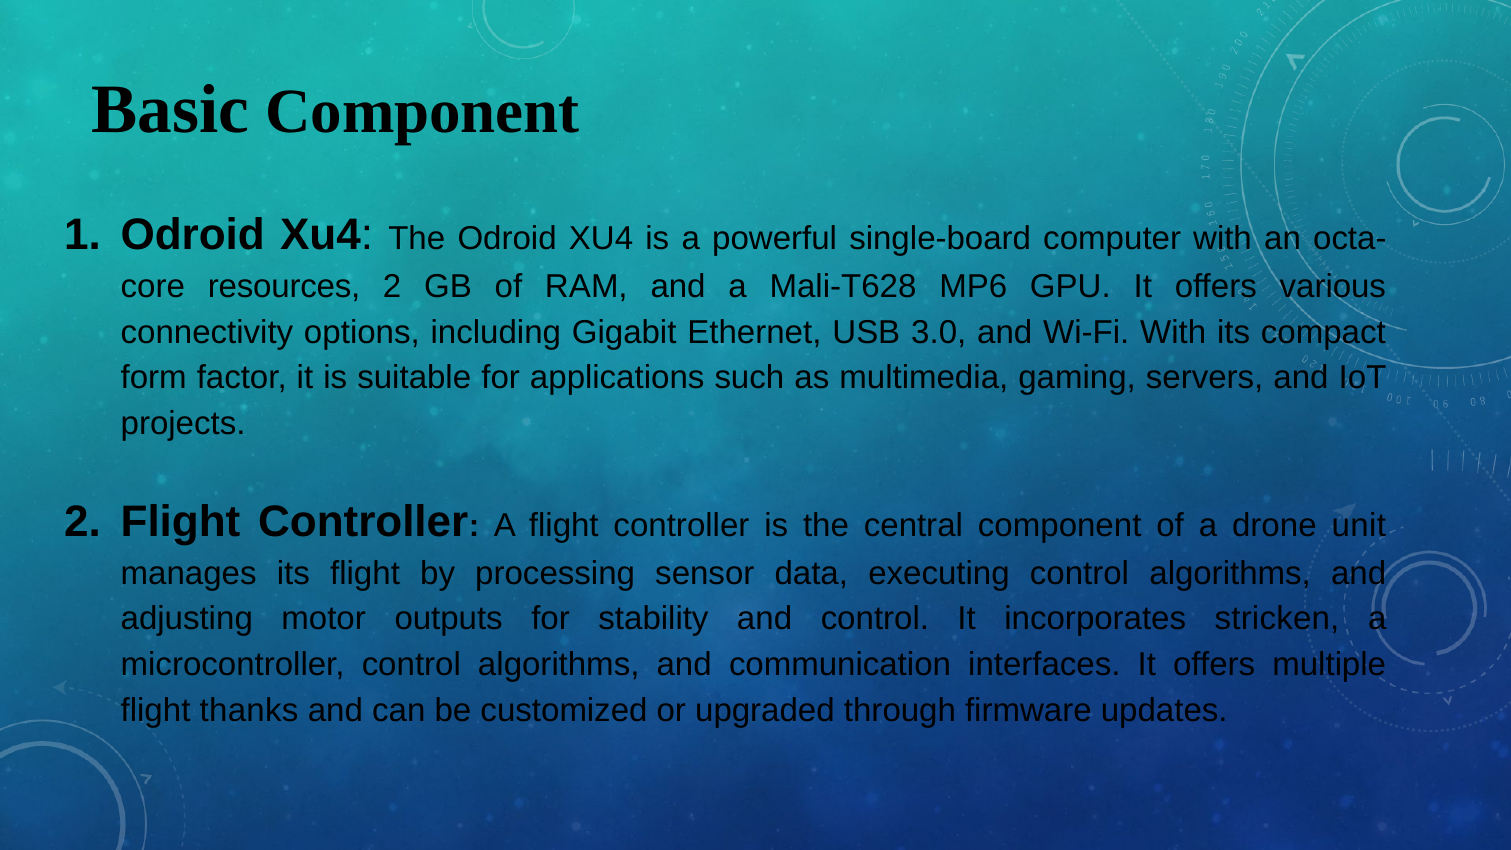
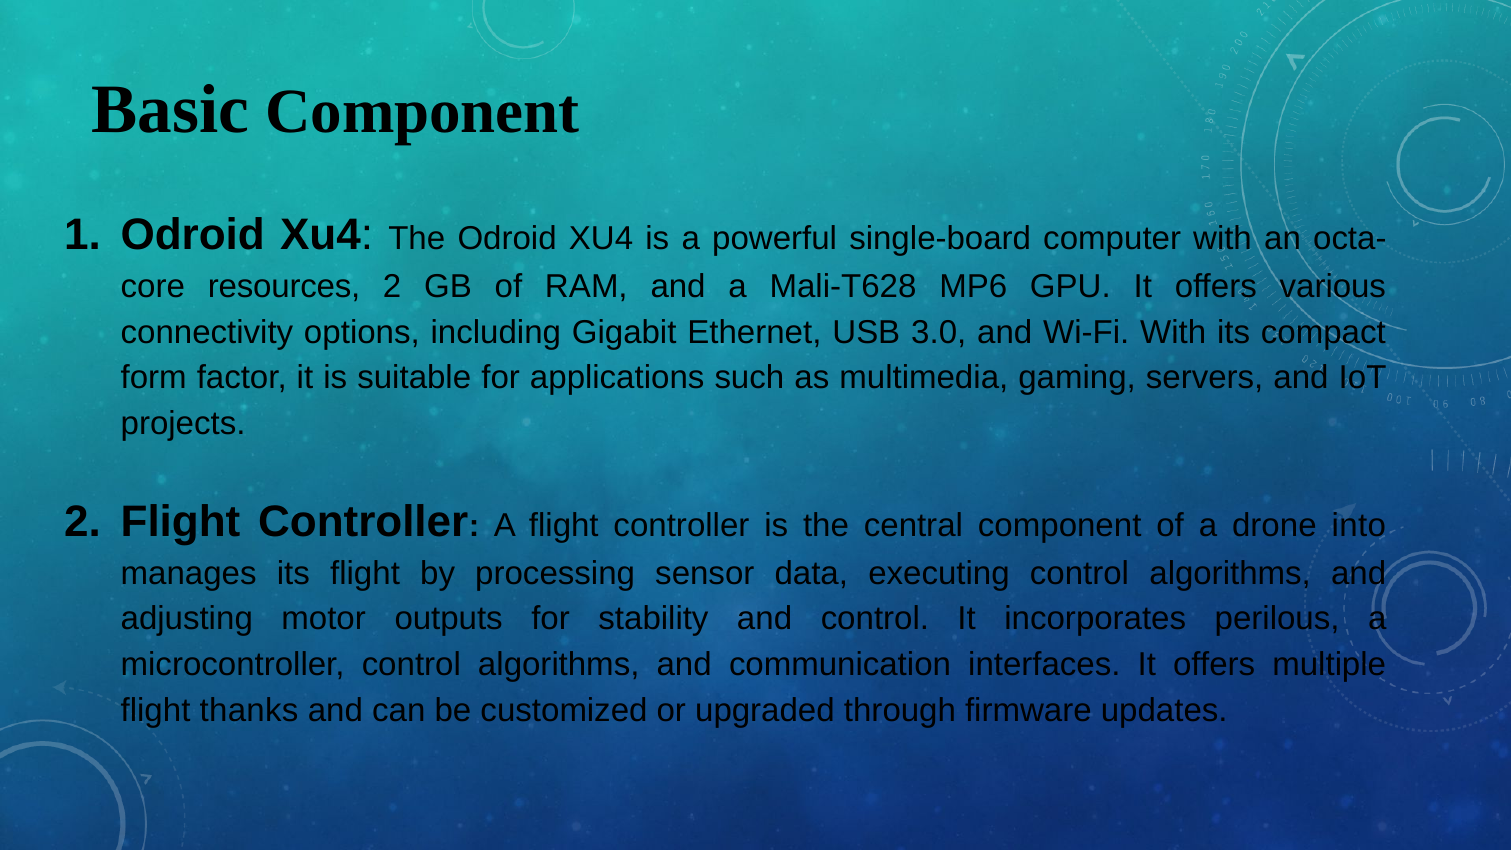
unit: unit -> into (1359, 525)
stricken: stricken -> perilous (1277, 619)
